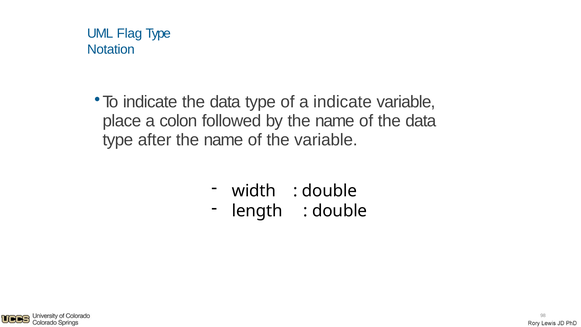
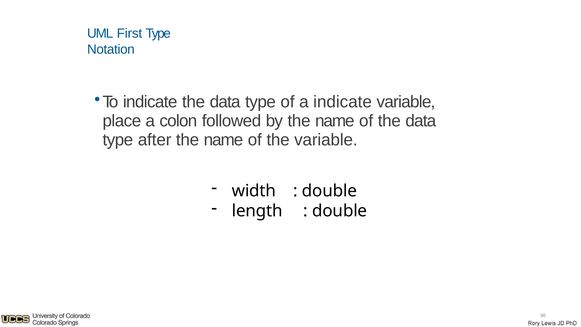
Flag: Flag -> First (129, 34)
